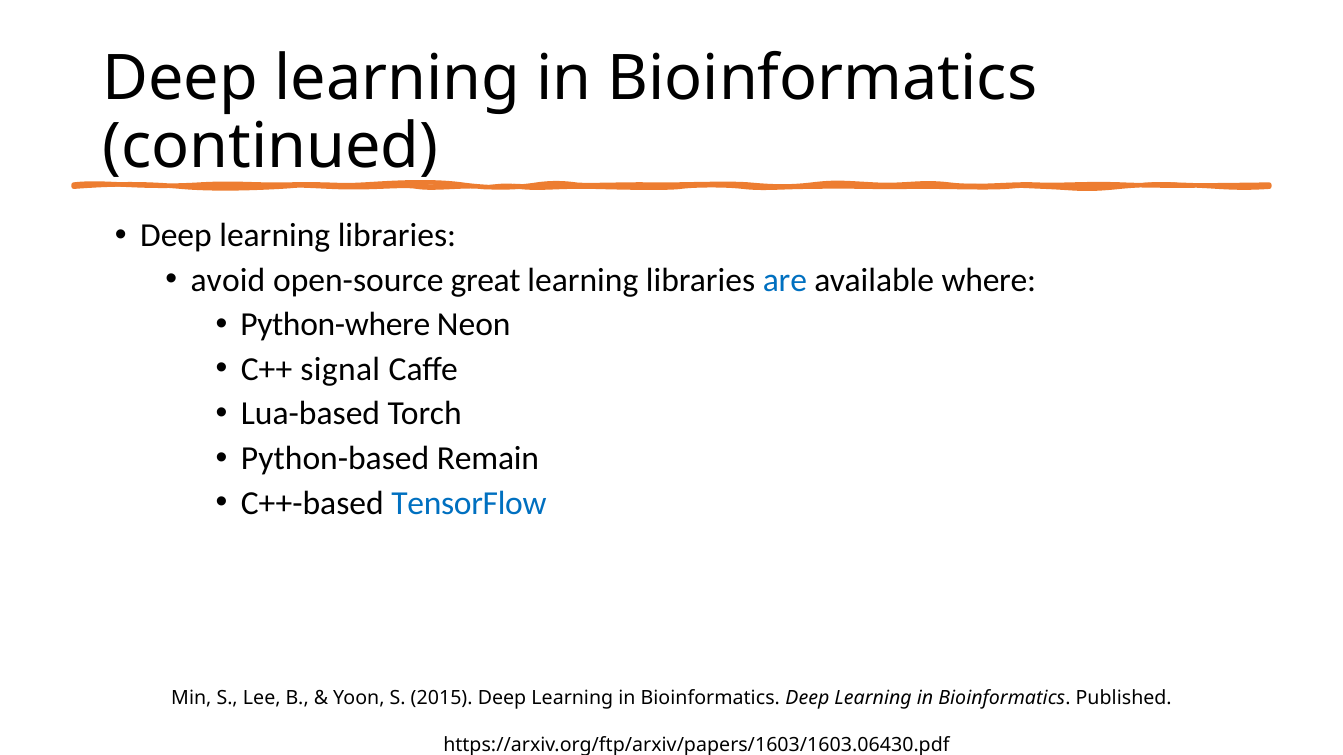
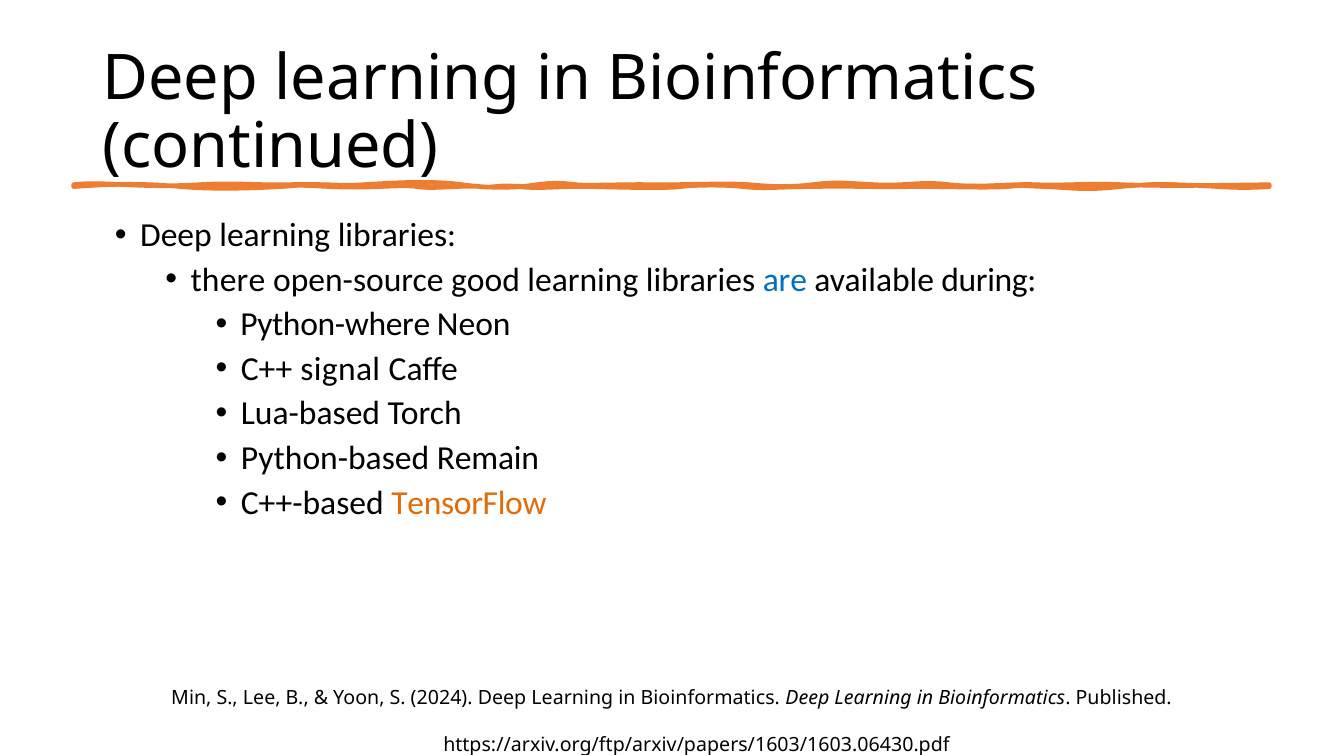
avoid: avoid -> there (228, 280)
great: great -> good (485, 280)
where: where -> during (989, 280)
TensorFlow colour: blue -> orange (469, 503)
2015: 2015 -> 2024 (442, 699)
